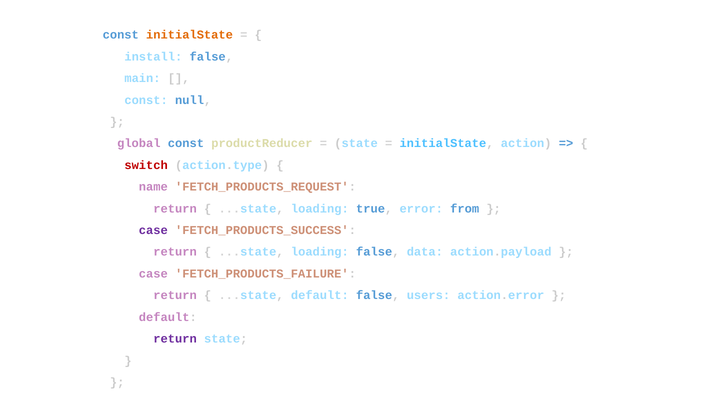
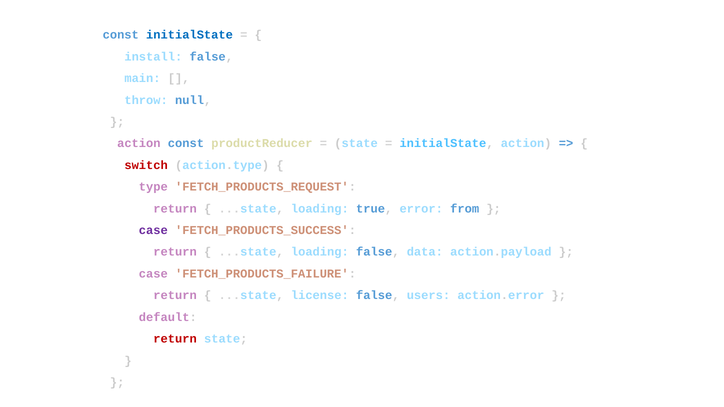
initialState colour: orange -> blue (190, 35)
const: const -> throw (146, 100)
global: global -> action (139, 144)
name: name -> type (153, 187)
...state default: default -> license (320, 296)
return colour: purple -> red (175, 339)
